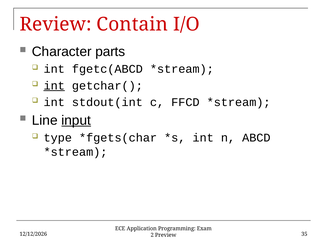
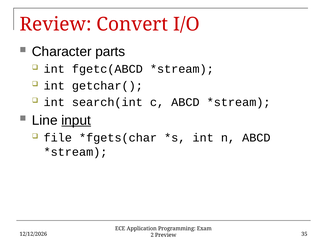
Contain: Contain -> Convert (132, 24)
int underline: present -> none (54, 86)
stdout(int: stdout(int -> search(int (107, 102)
c FFCD: FFCD -> ABCD (185, 102)
type: type -> file (58, 138)
